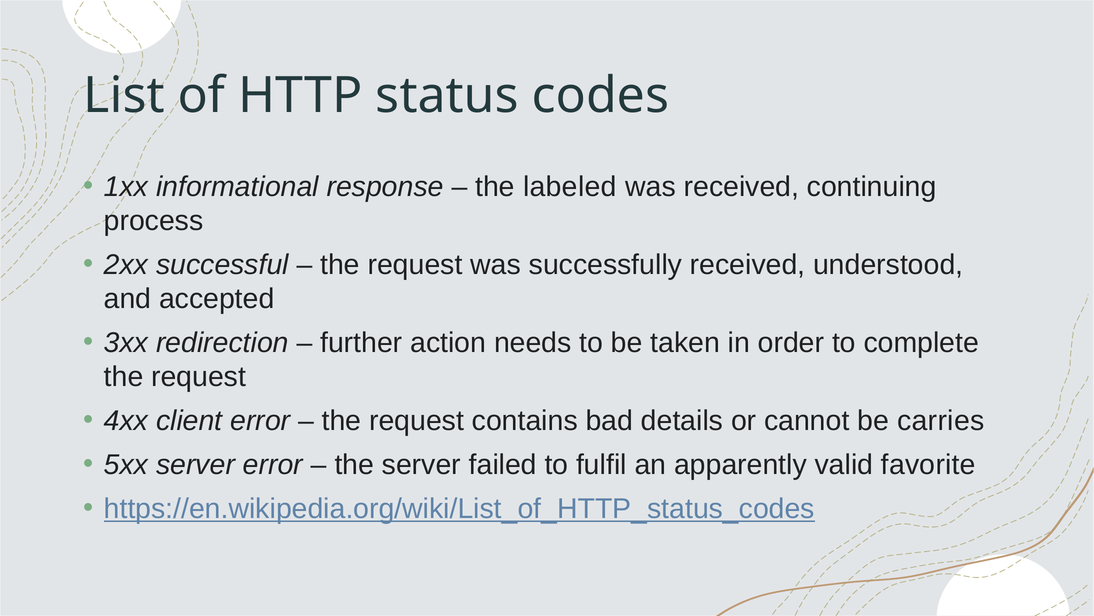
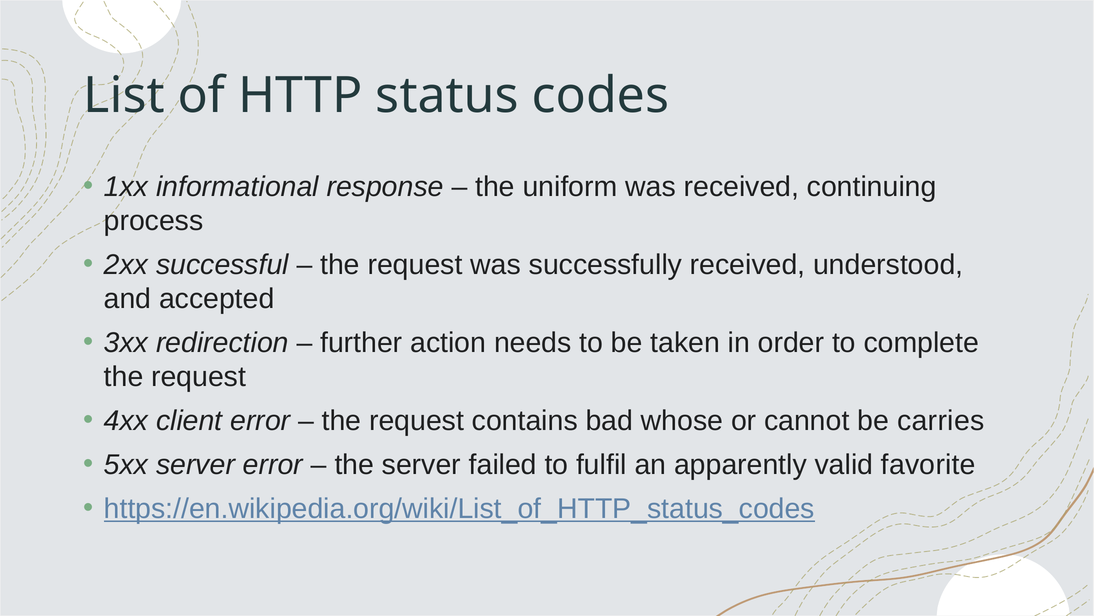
labeled: labeled -> uniform (570, 187)
details: details -> whose (682, 420)
